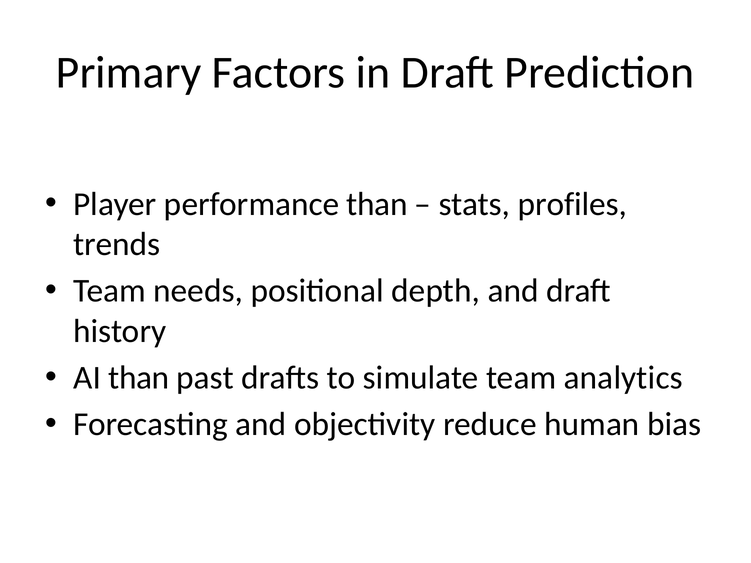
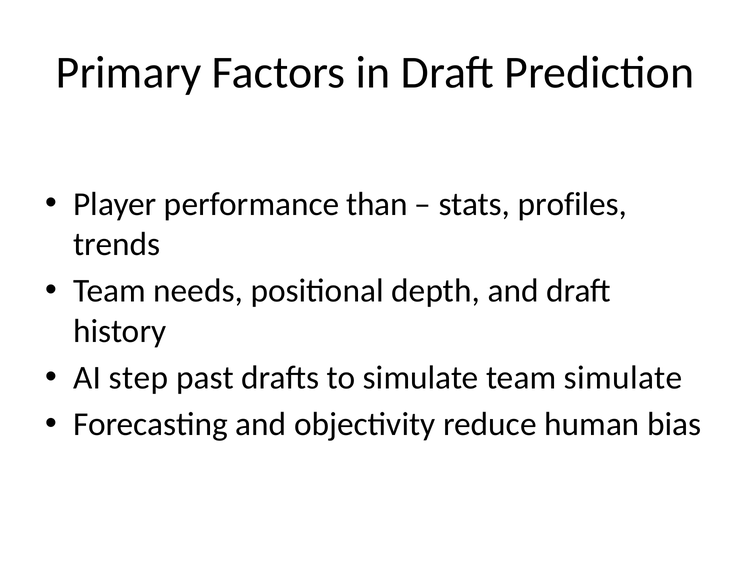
AI than: than -> step (138, 378)
team analytics: analytics -> simulate (623, 378)
